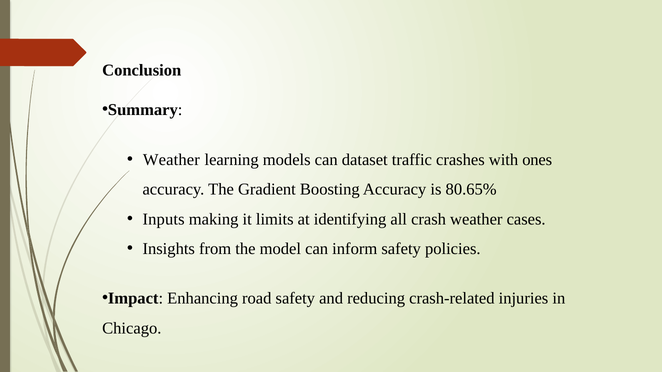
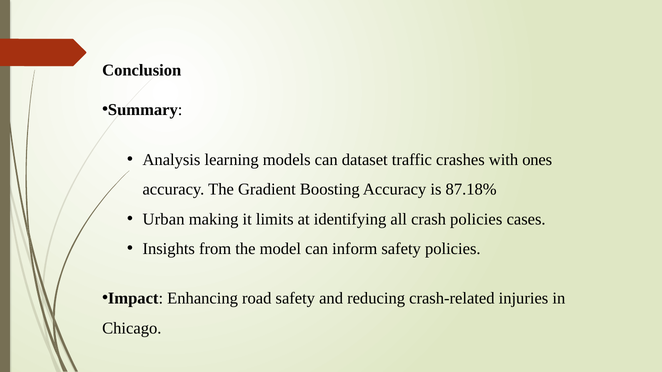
Weather: Weather -> Analysis (171, 160)
80.65%: 80.65% -> 87.18% (471, 189)
Inputs: Inputs -> Urban (164, 219)
crash weather: weather -> policies (476, 219)
